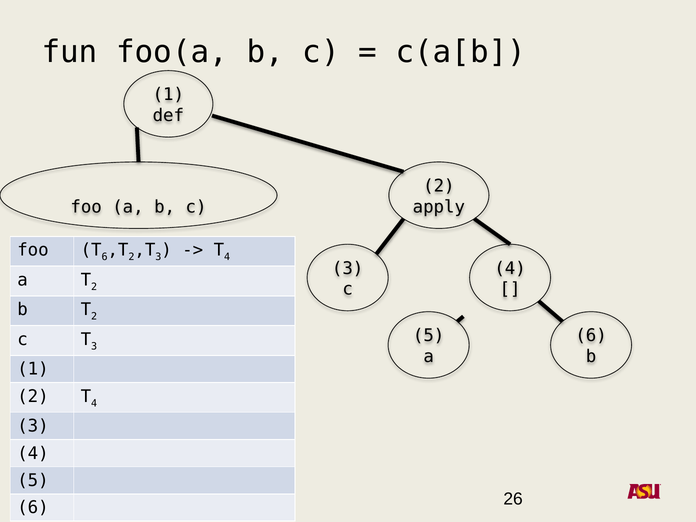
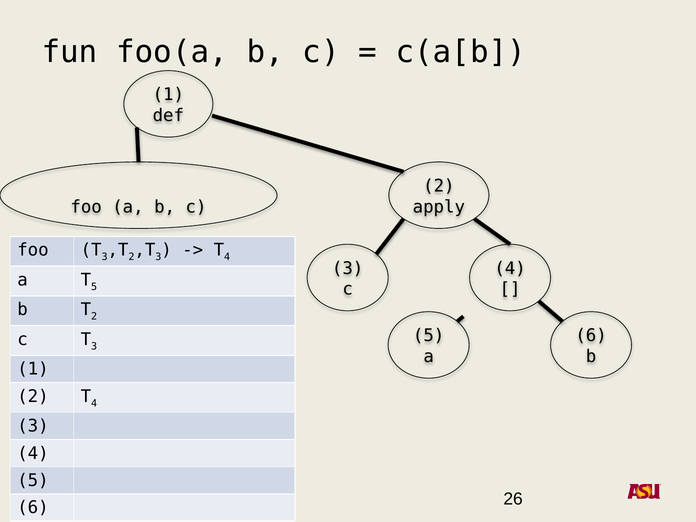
6: 6 -> 3 (105, 257)
2: 2 -> 5 (94, 287)
